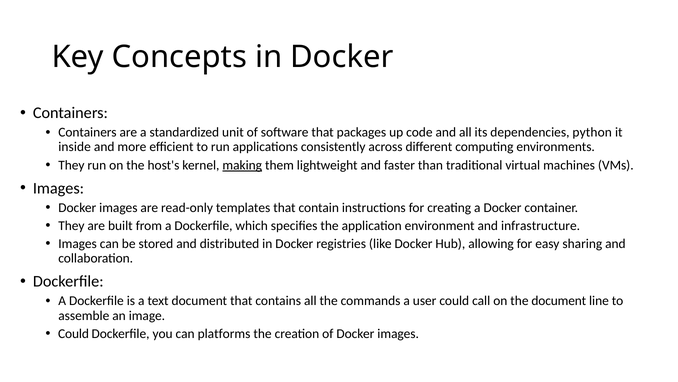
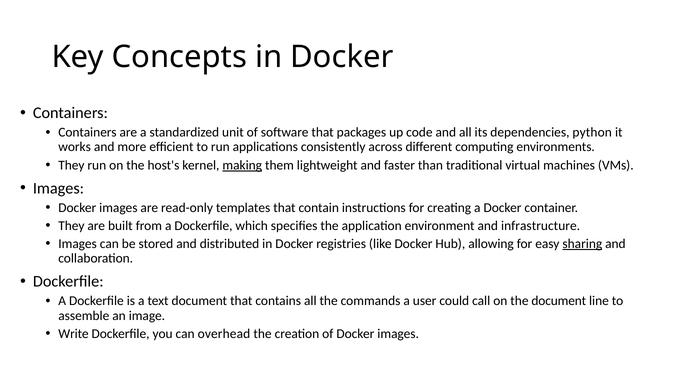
inside: inside -> works (75, 147)
sharing underline: none -> present (582, 243)
Could: Could -> Write (74, 333)
platforms: platforms -> overhead (224, 333)
